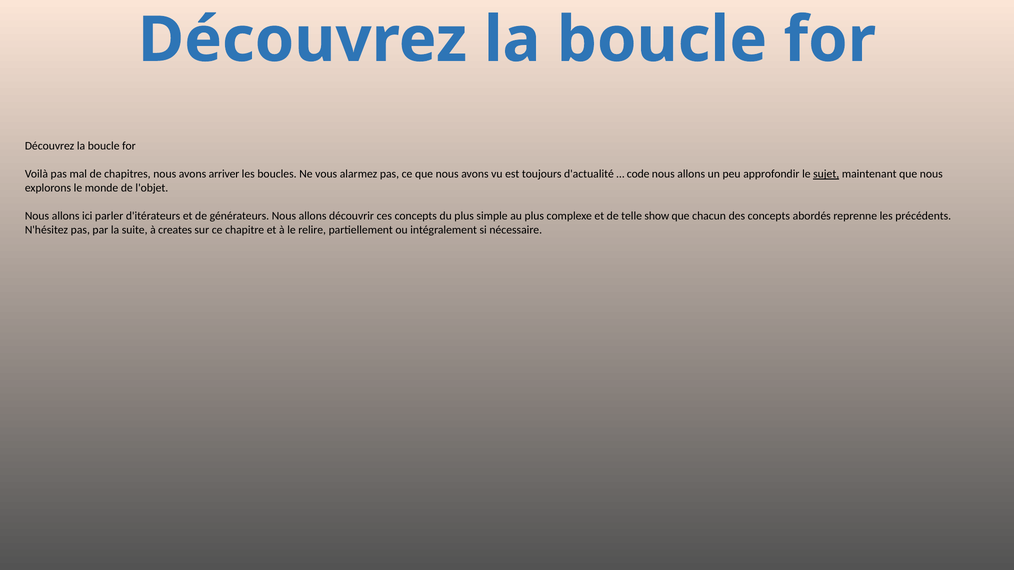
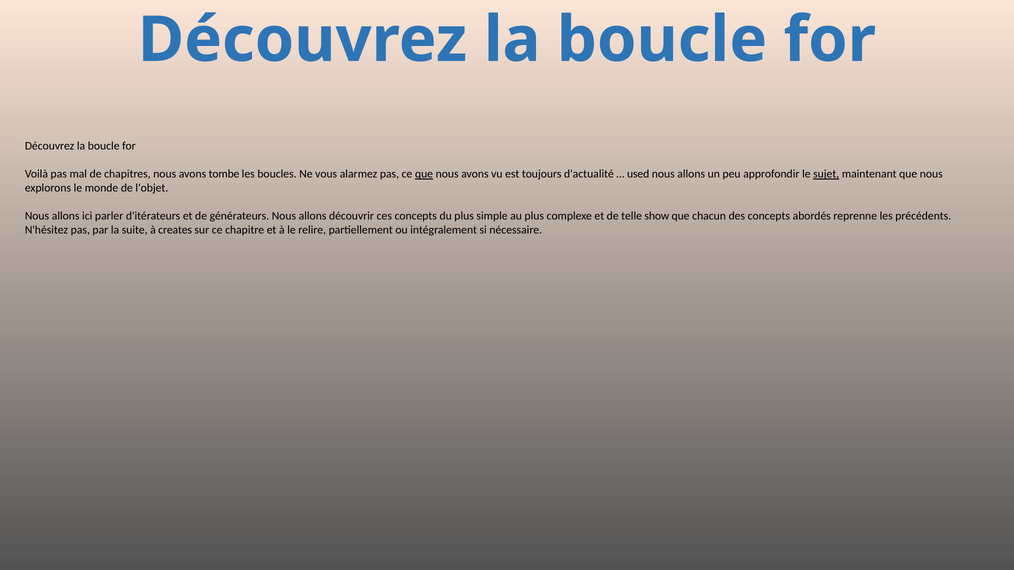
arriver: arriver -> tombe (224, 174)
que underline: none -> present (424, 174)
code: code -> used (638, 174)
